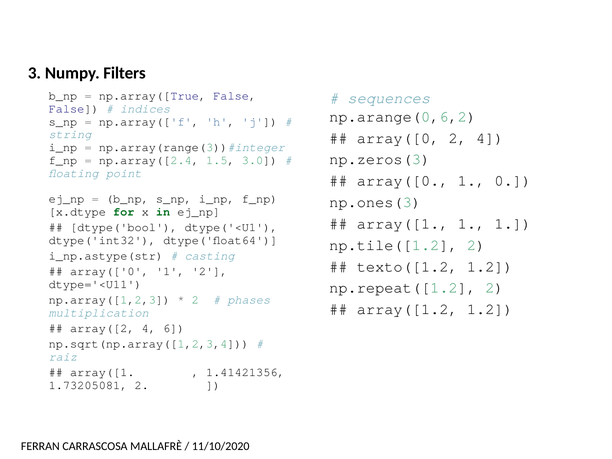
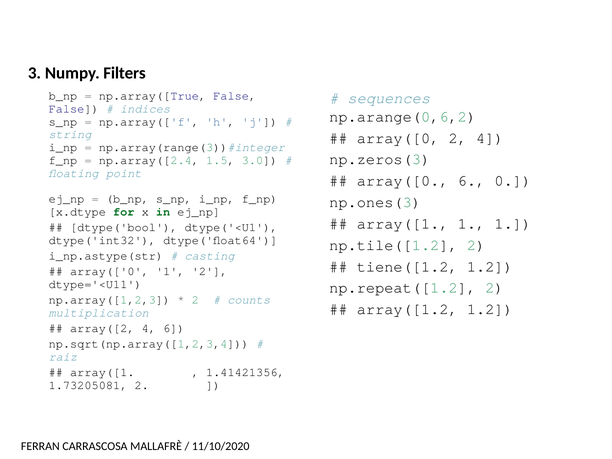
array([0 1: 1 -> 6 (472, 181)
texto([1.2: texto([1.2 -> tiene([1.2 (407, 266)
phases: phases -> counts (249, 300)
